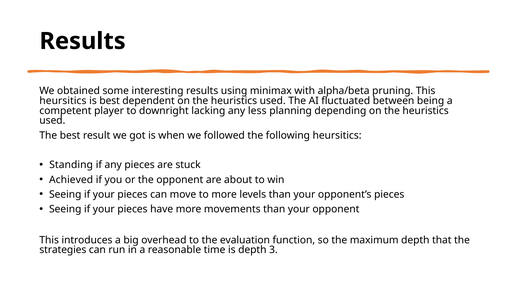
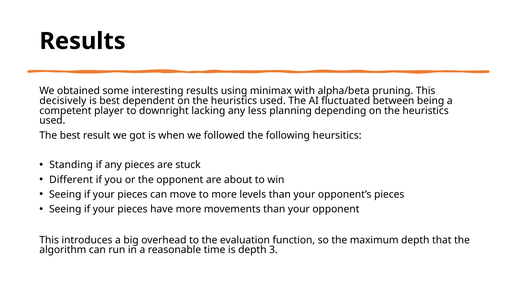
heursitics: heursitics -> decisively (63, 101)
Achieved: Achieved -> Different (71, 180)
strategies: strategies -> algorithm (63, 250)
